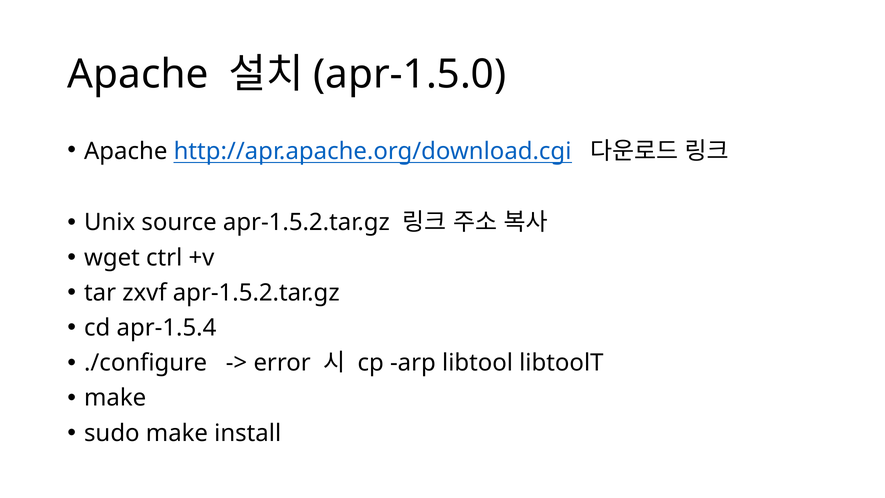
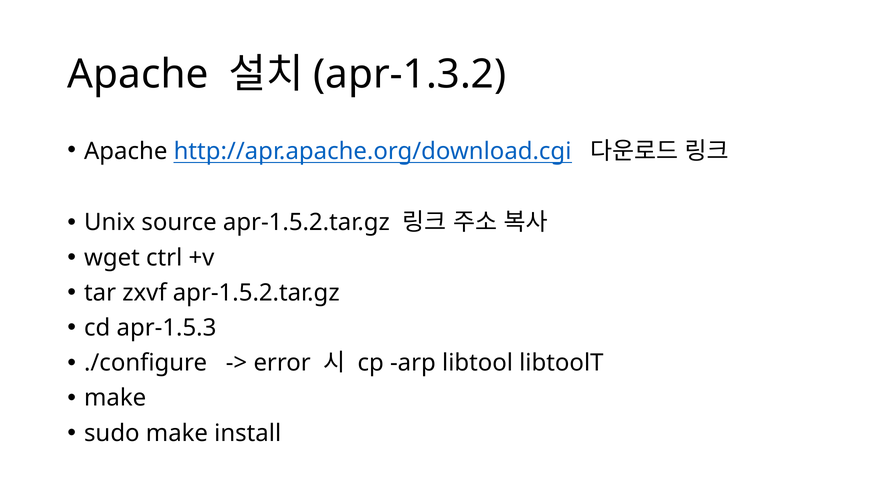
apr-1.5.0: apr-1.5.0 -> apr-1.3.2 (410, 74)
apr-1.5.4: apr-1.5.4 -> apr-1.5.3 (166, 328)
